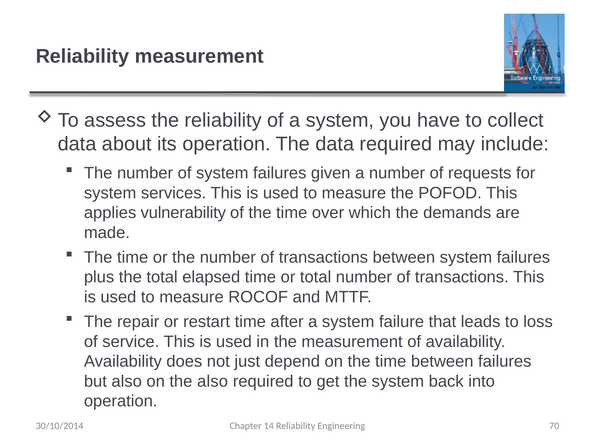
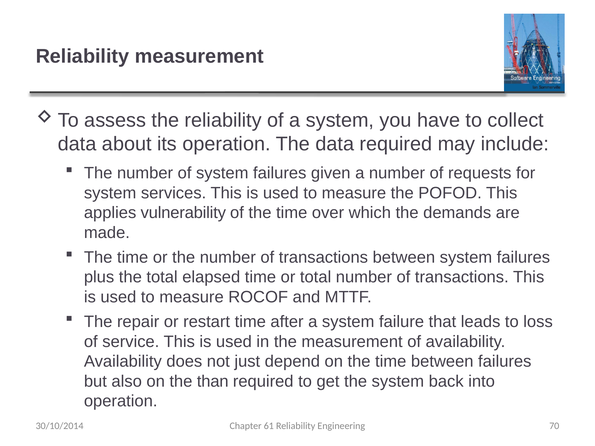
the also: also -> than (213, 382)
14: 14 -> 61 (269, 426)
